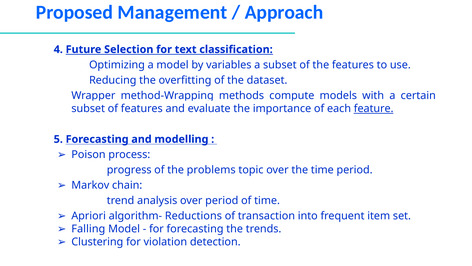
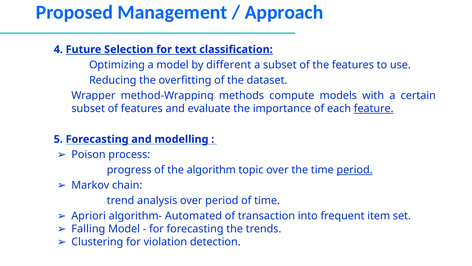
variables: variables -> different (229, 65)
problems: problems -> algorithm (211, 170)
period underline: none -> present (355, 170)
Reductions: Reductions -> Automated (193, 216)
